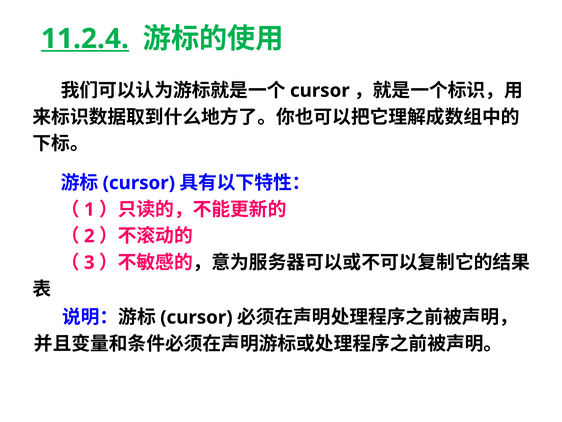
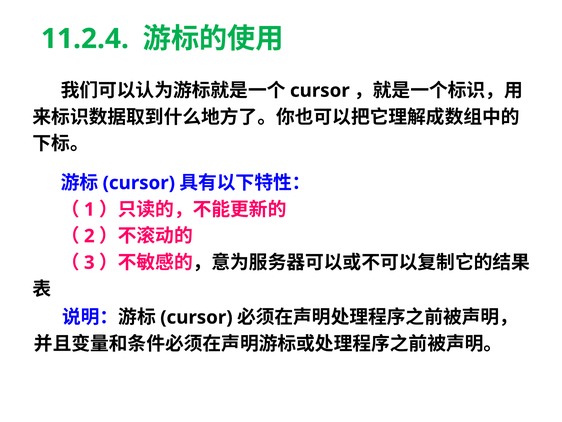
11.2.4 underline: present -> none (85, 39)
